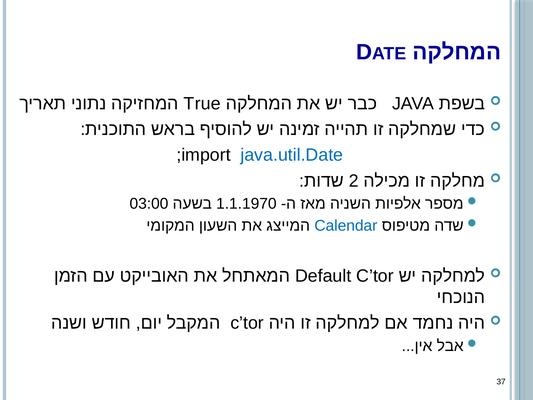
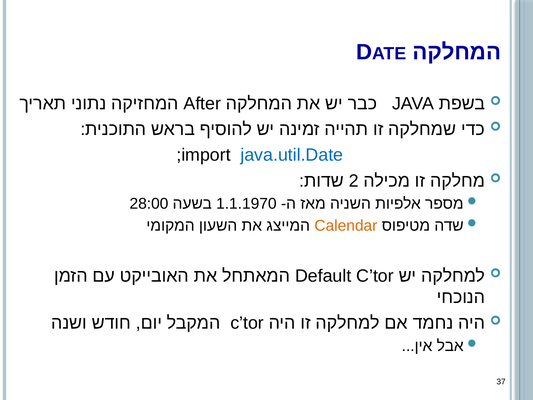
True: True -> After (202, 103)
03:00: 03:00 -> 28:00 (149, 204)
Calendar colour: blue -> orange (346, 225)
